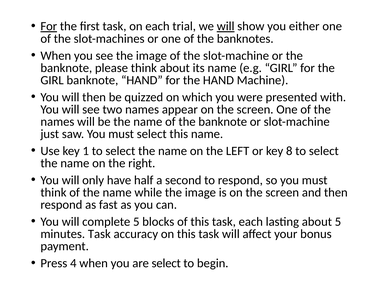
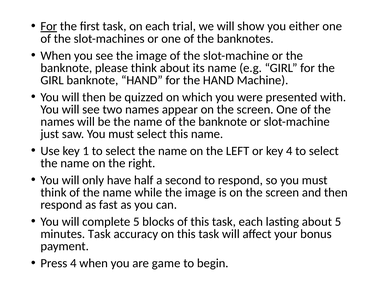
will underline: present -> none (226, 26)
key 8: 8 -> 4 (289, 151)
are select: select -> game (166, 263)
